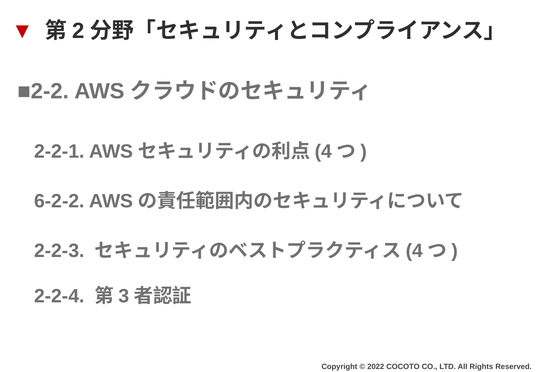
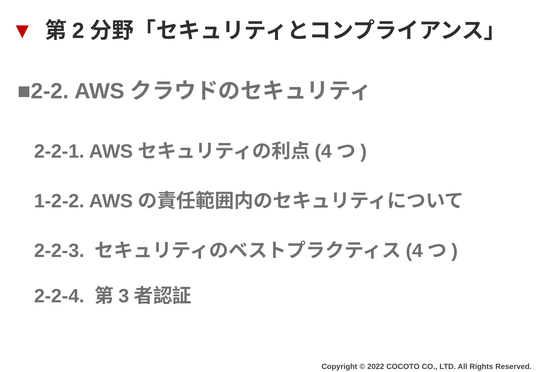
6-2-2: 6-2-2 -> 1-2-2 (59, 201)
